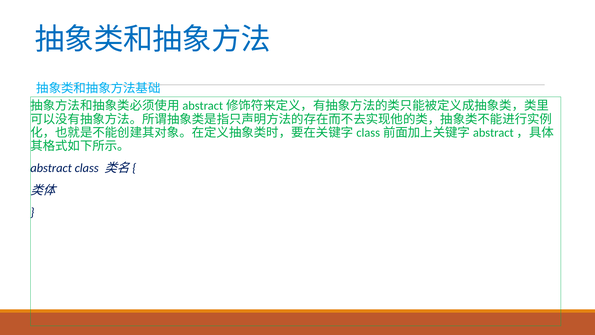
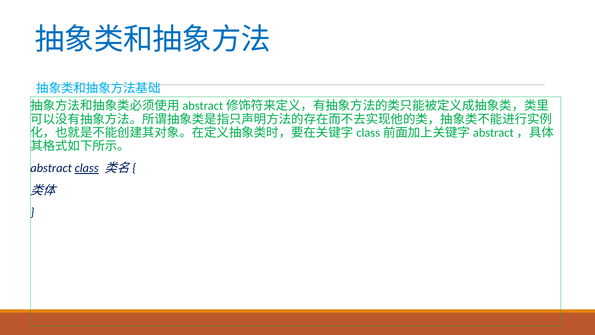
class underline: none -> present (87, 168)
